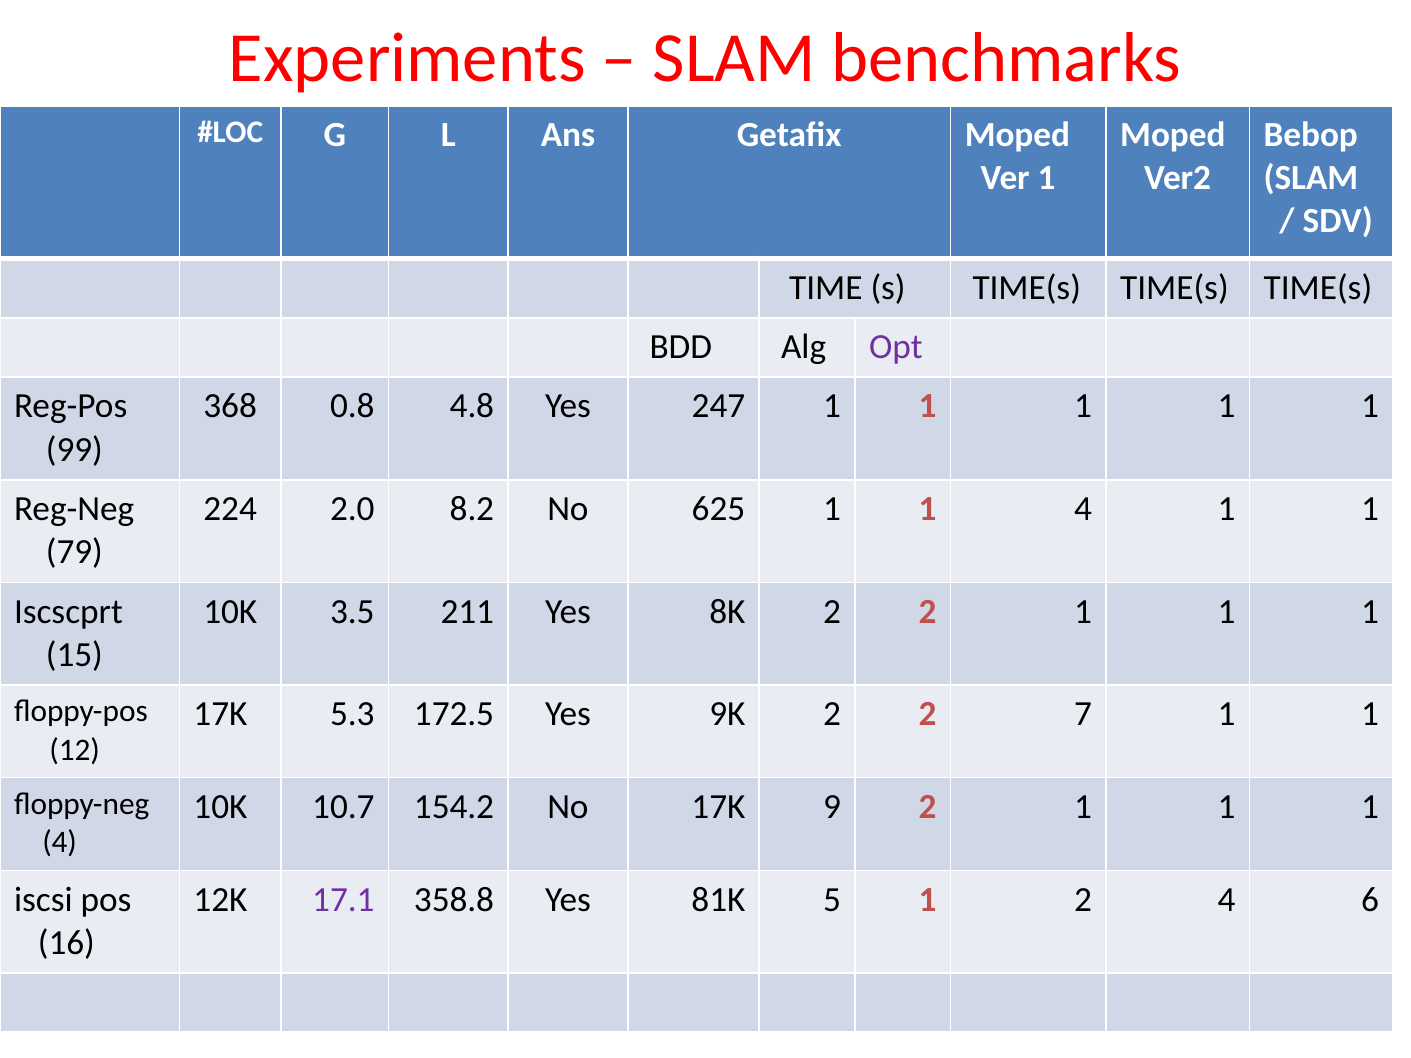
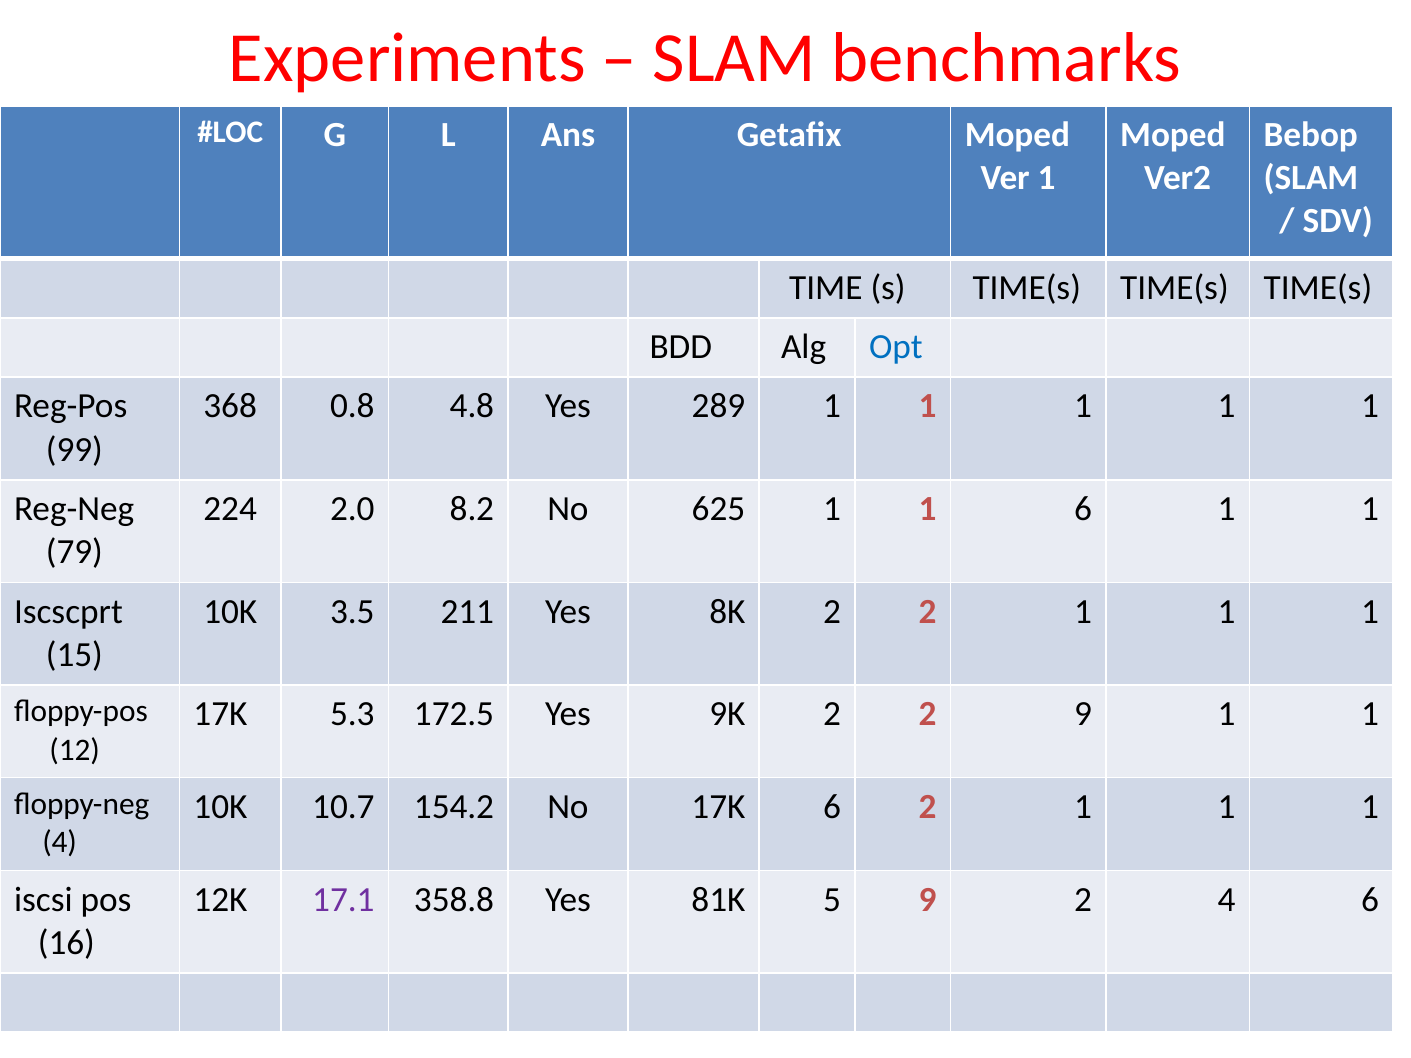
Opt colour: purple -> blue (896, 347)
247: 247 -> 289 (718, 406)
1 4: 4 -> 6 (1083, 509)
2 7: 7 -> 9 (1083, 714)
17K 9: 9 -> 6 (832, 807)
5 1: 1 -> 9 (928, 900)
